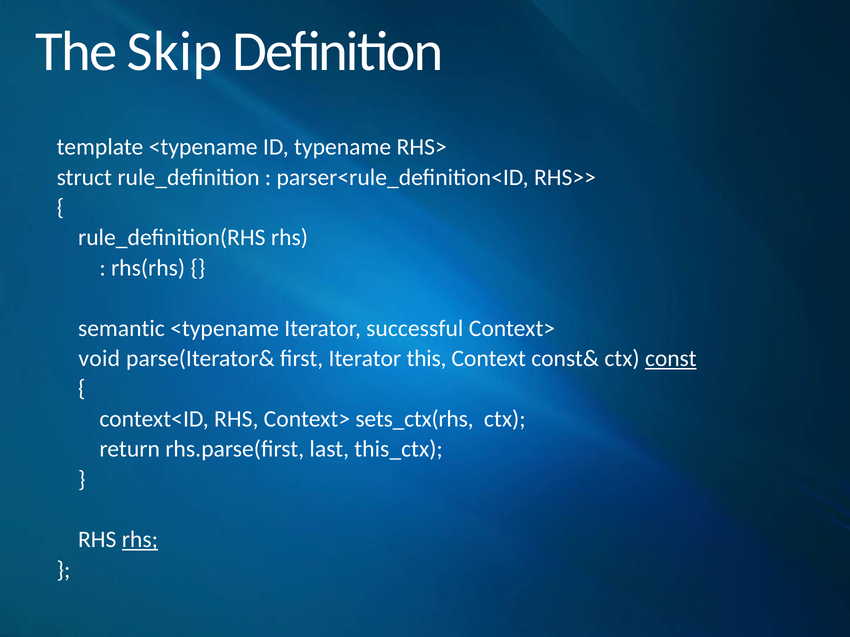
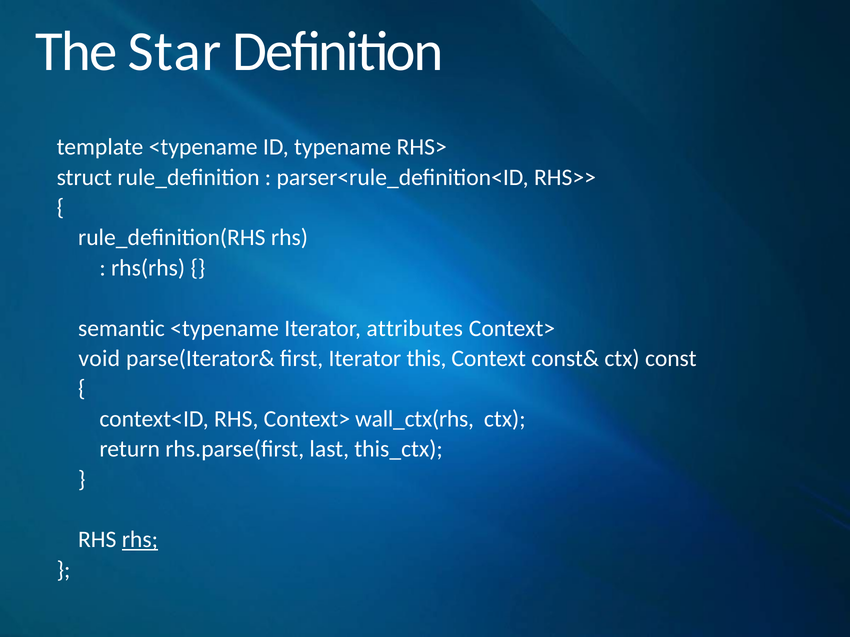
Skip: Skip -> Star (175, 52)
successful: successful -> attributes (415, 329)
const underline: present -> none (671, 359)
sets_ctx(rhs: sets_ctx(rhs -> wall_ctx(rhs (415, 419)
